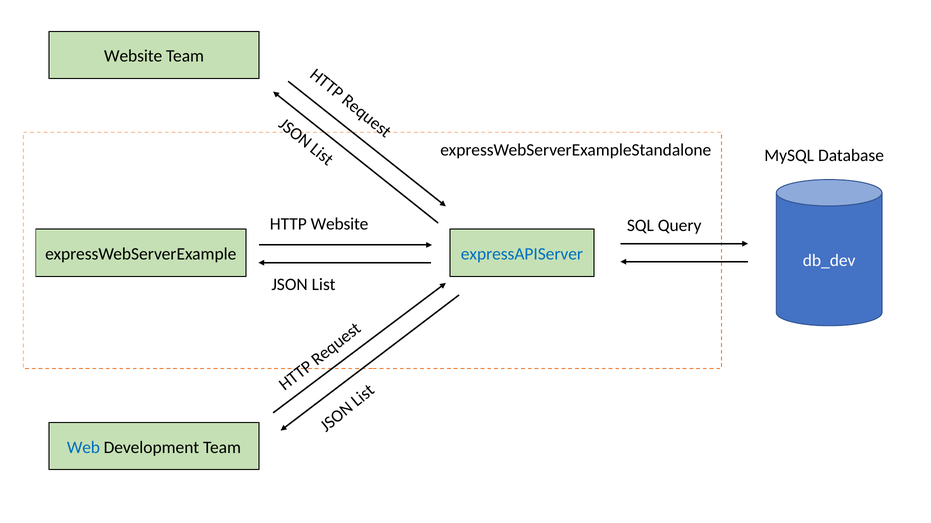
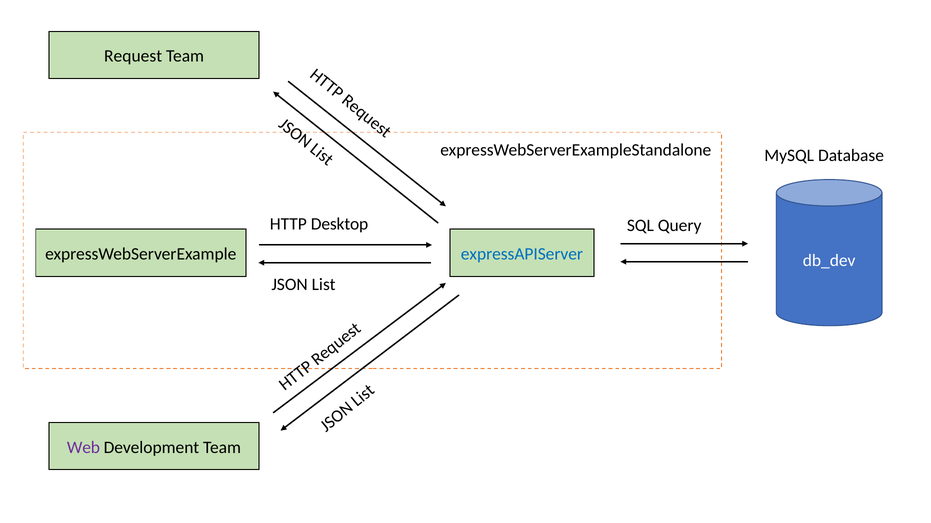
Website: Website -> Request (133, 56)
HTTP Website: Website -> Desktop (340, 224)
Web colour: blue -> purple (83, 448)
